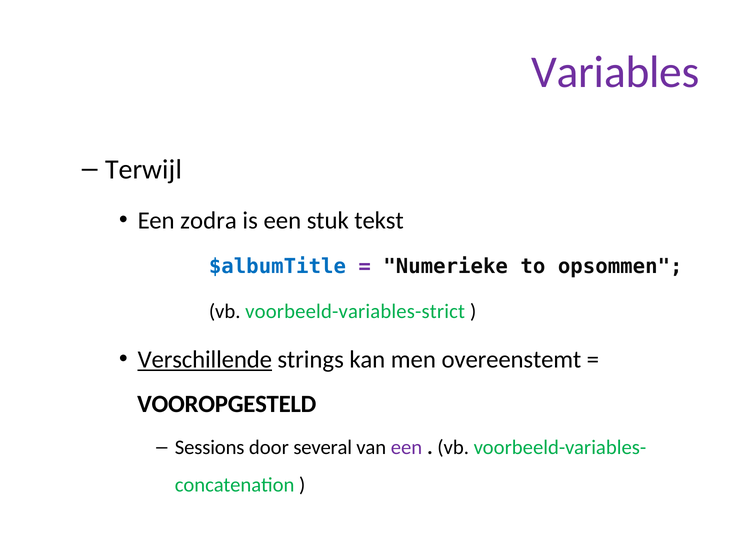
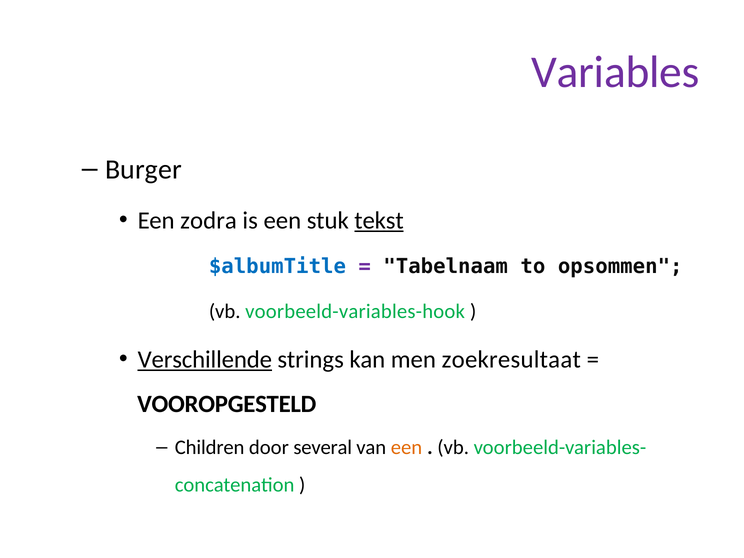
Terwijl: Terwijl -> Burger (143, 169)
tekst underline: none -> present (379, 221)
Numerieke: Numerieke -> Tabelnaam (446, 267)
voorbeeld-variables-strict: voorbeeld-variables-strict -> voorbeeld-variables-hook (355, 311)
overeenstemt: overeenstemt -> zoekresultaat (511, 360)
Sessions: Sessions -> Children (210, 448)
een colour: purple -> orange (407, 448)
